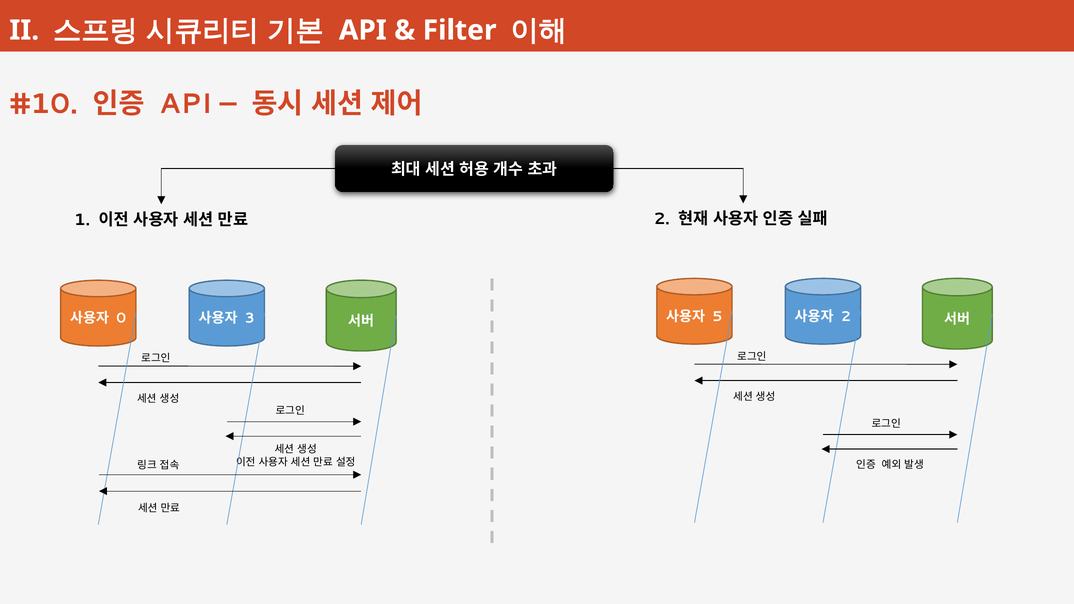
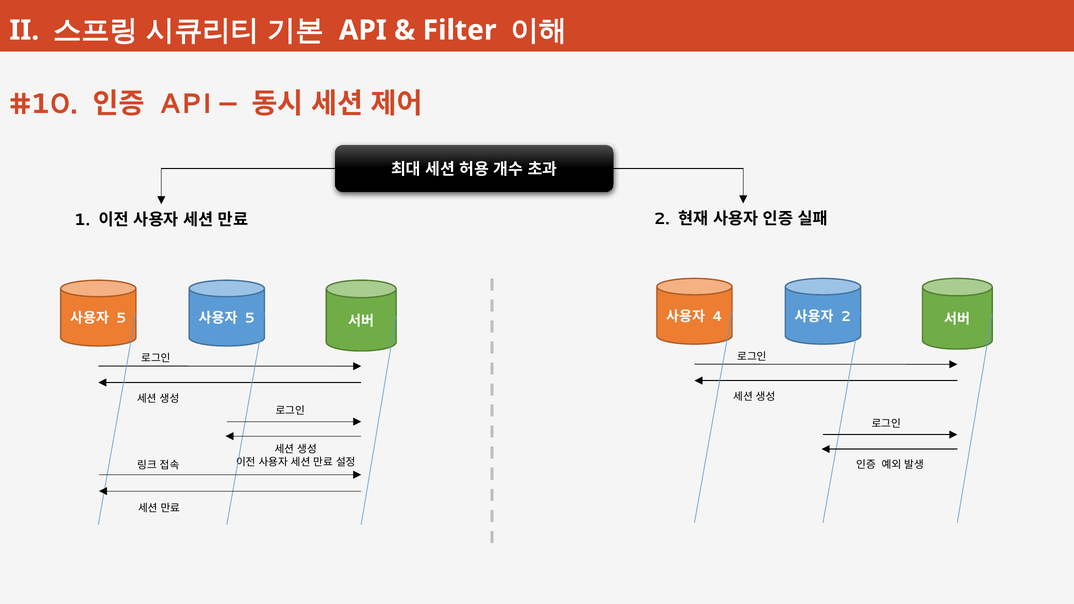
5: 5 -> 4 (717, 316)
0: 0 -> 5 (121, 318)
3: 3 -> 5 (250, 318)
